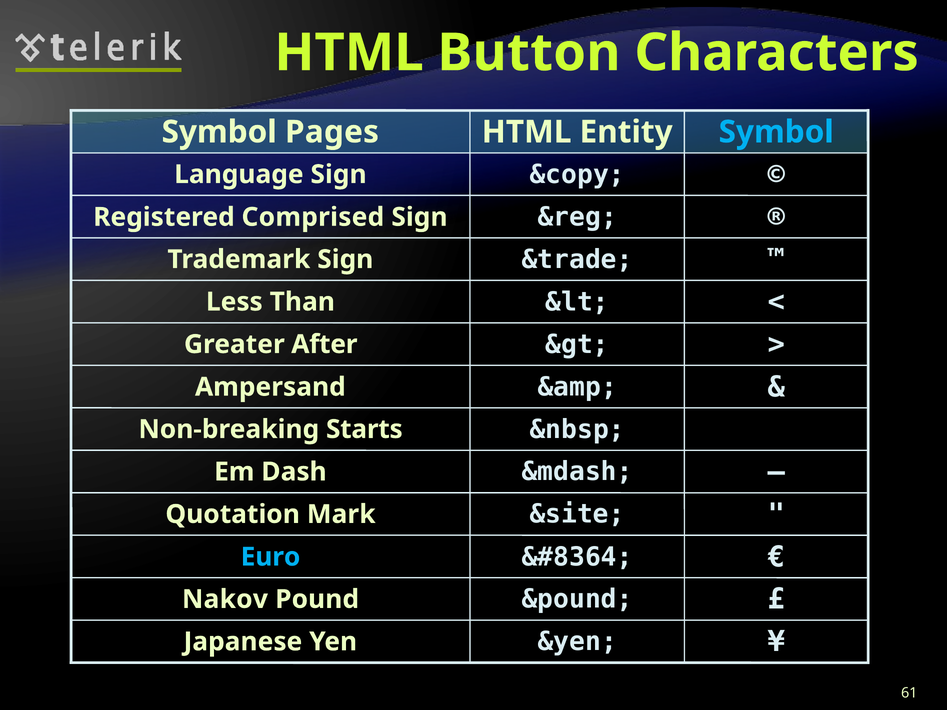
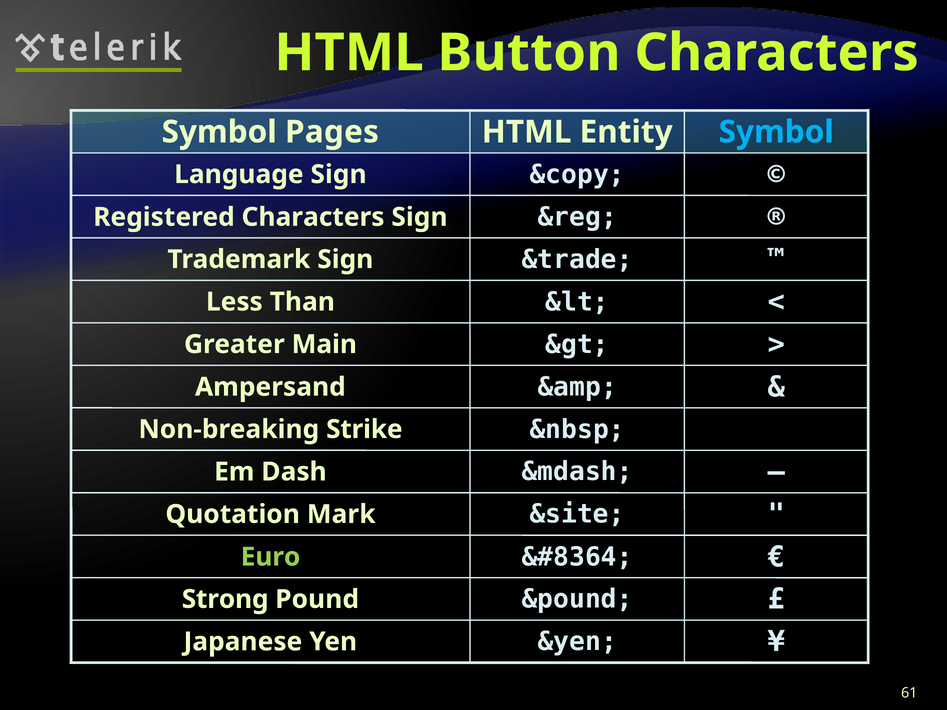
Registered Comprised: Comprised -> Characters (313, 217)
After: After -> Main (324, 344)
Starts: Starts -> Strike (364, 429)
Euro colour: light blue -> light green (271, 557)
Nakov: Nakov -> Strong (225, 599)
